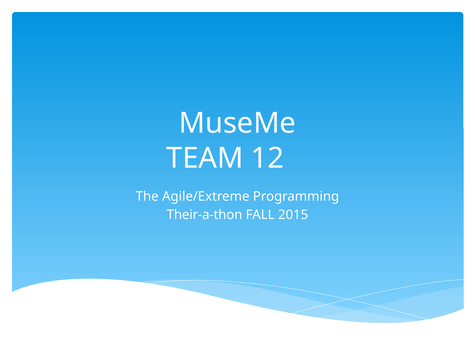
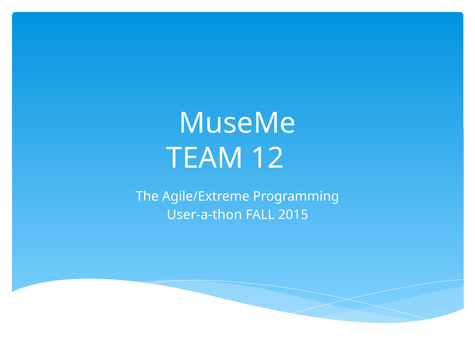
Their-a-thon: Their-a-thon -> User-a-thon (204, 214)
